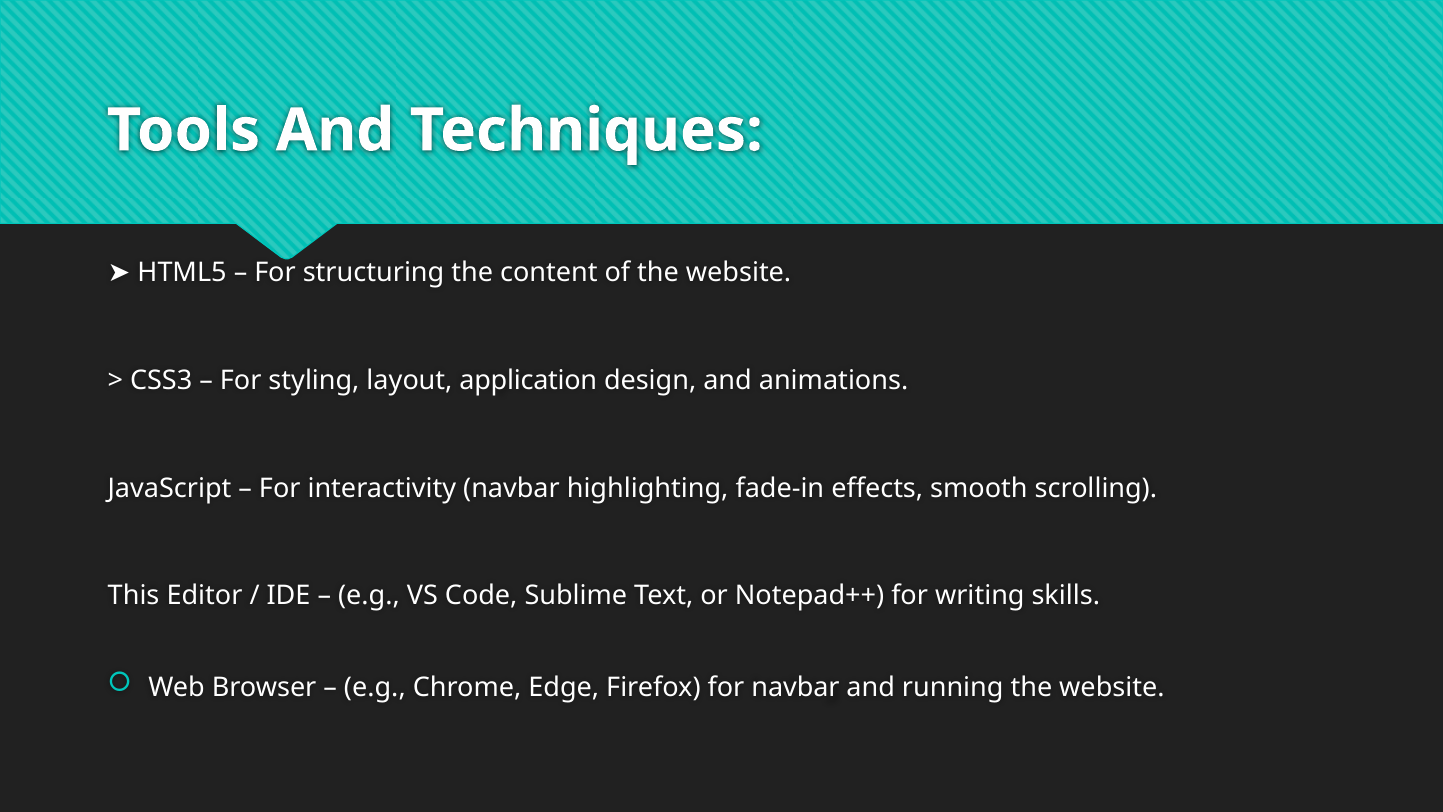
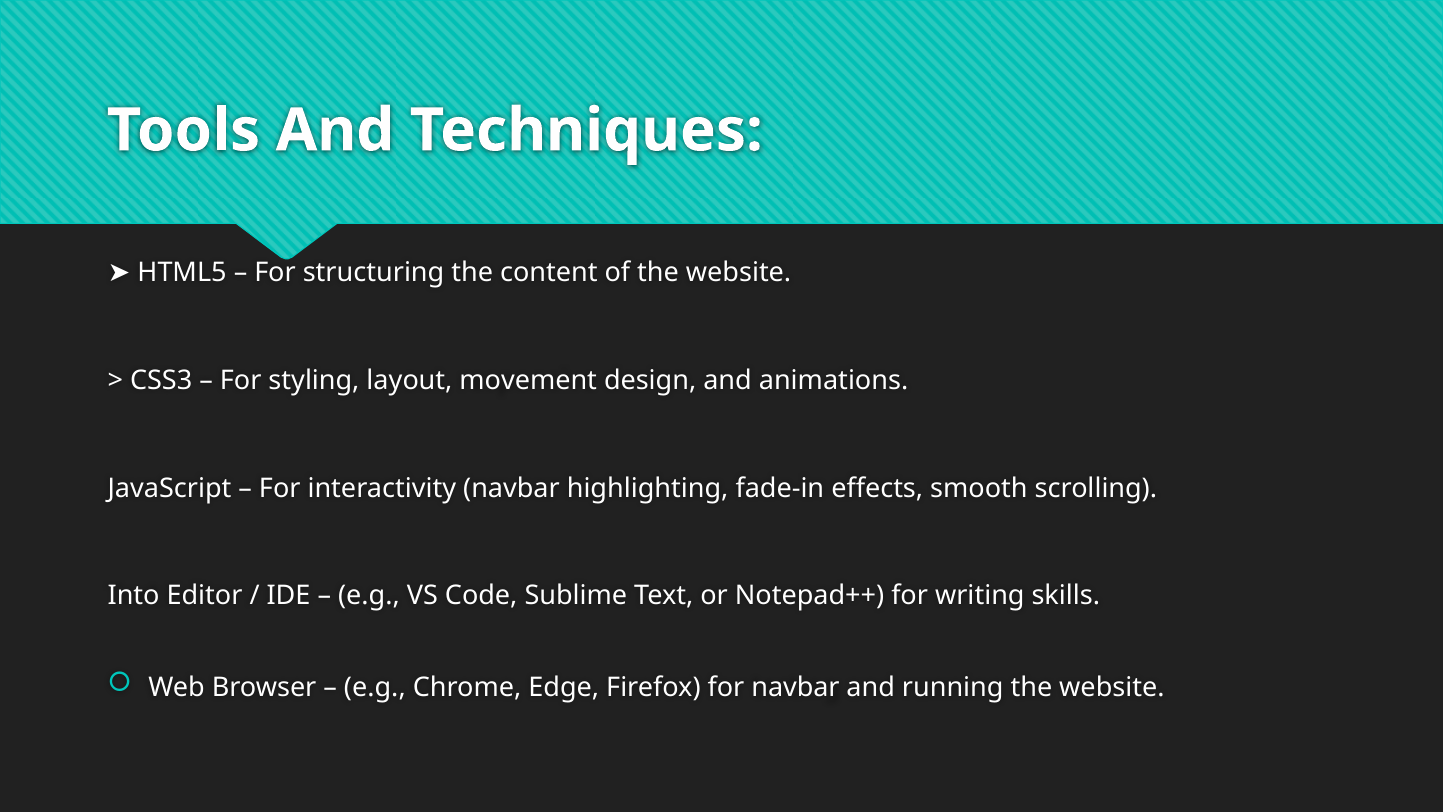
application: application -> movement (528, 380)
This: This -> Into (134, 596)
